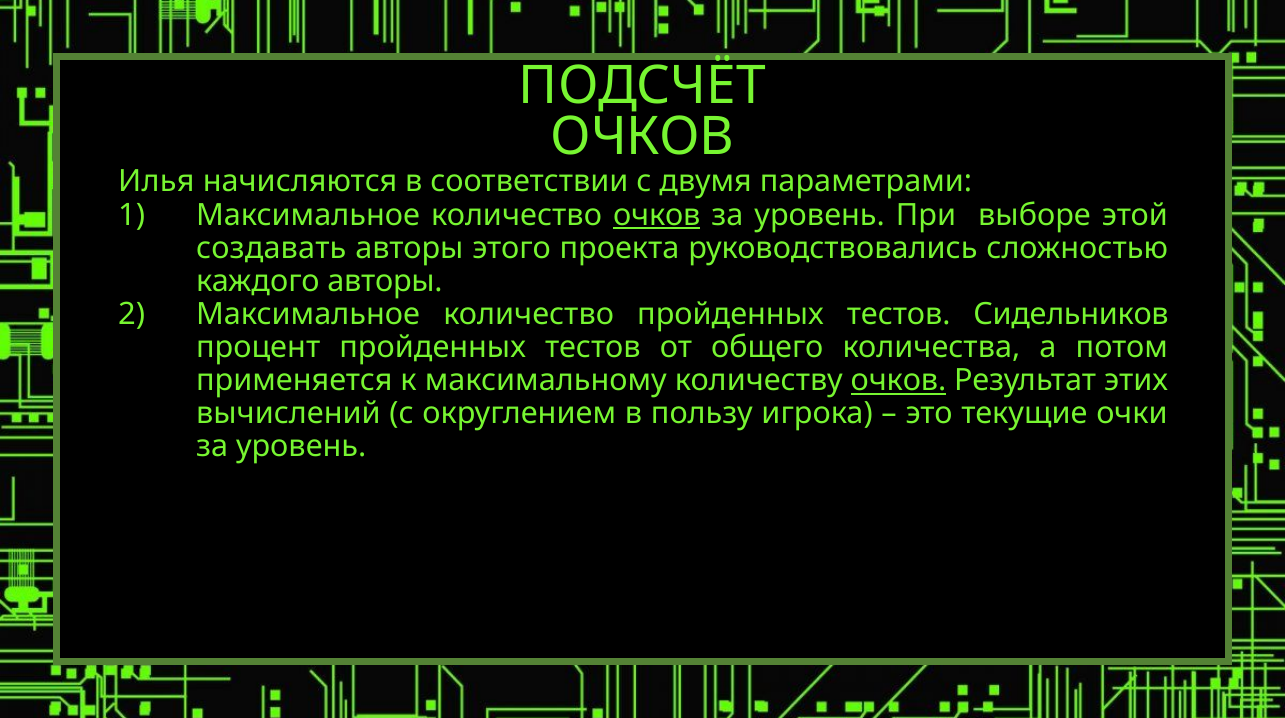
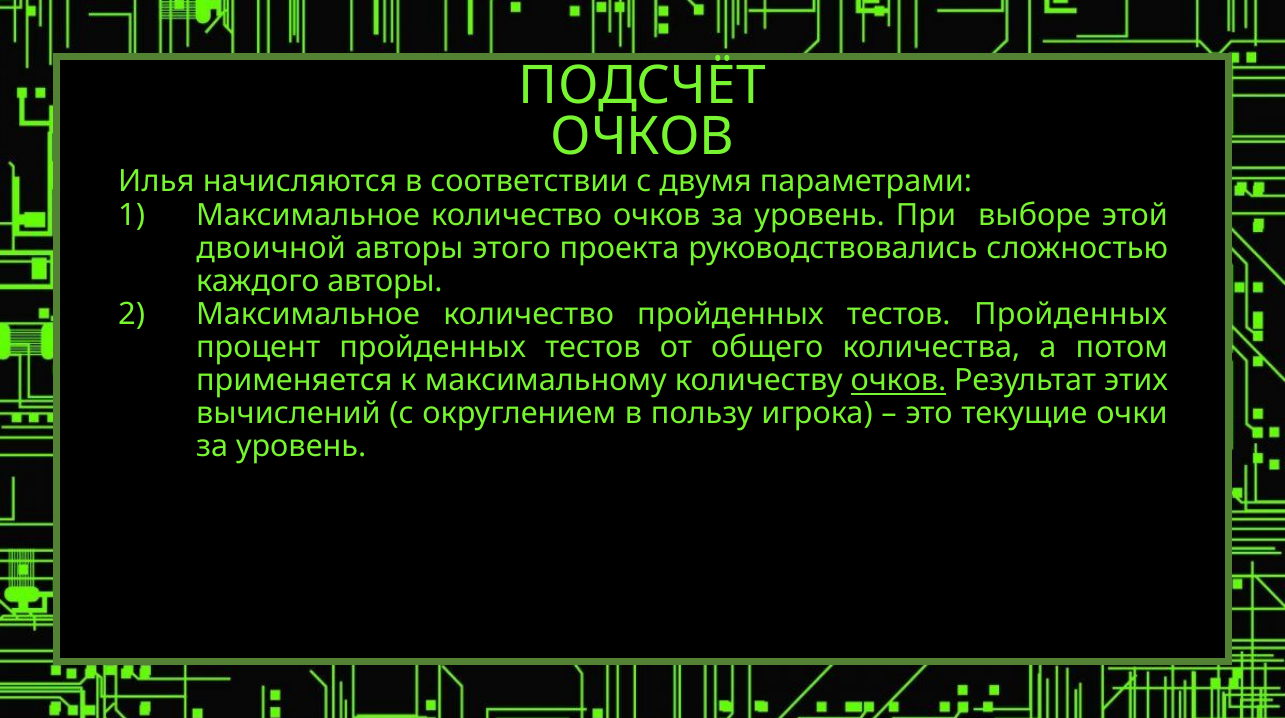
очков underline: present -> none (657, 215)
создавать: создавать -> двоичной (271, 248)
тестов Сидельников: Сидельников -> Пройденных (1071, 314)
